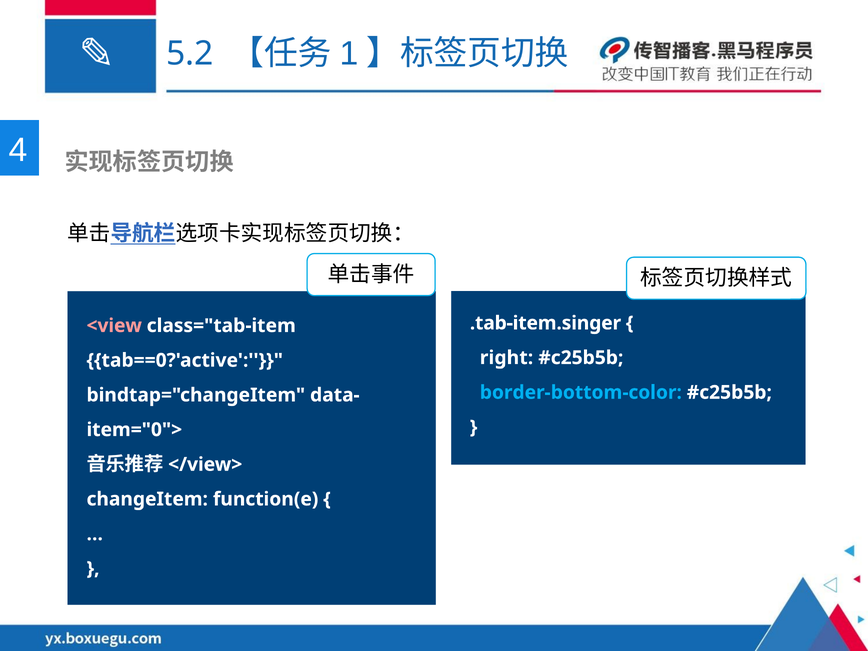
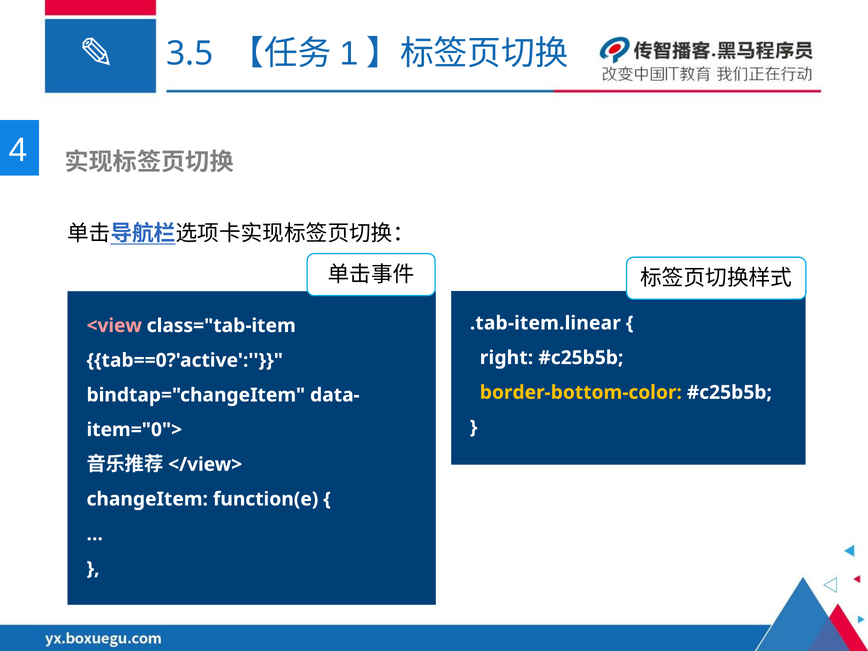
5.2: 5.2 -> 3.5 (190, 54)
.tab-item.singer: .tab-item.singer -> .tab-item.linear (545, 323)
border-bottom-color colour: light blue -> yellow (581, 392)
